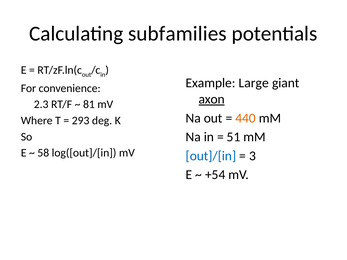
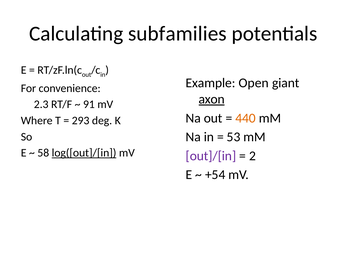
Large: Large -> Open (254, 83)
81: 81 -> 91 (89, 105)
51: 51 -> 53 (234, 137)
log([out]/[in underline: none -> present (84, 153)
out]/[in colour: blue -> purple (211, 156)
3: 3 -> 2 (252, 156)
